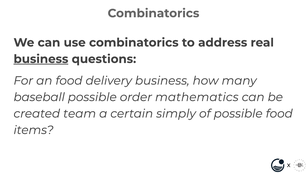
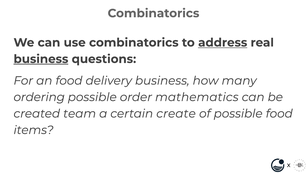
address underline: none -> present (223, 43)
baseball: baseball -> ordering (39, 97)
simply: simply -> create (176, 113)
